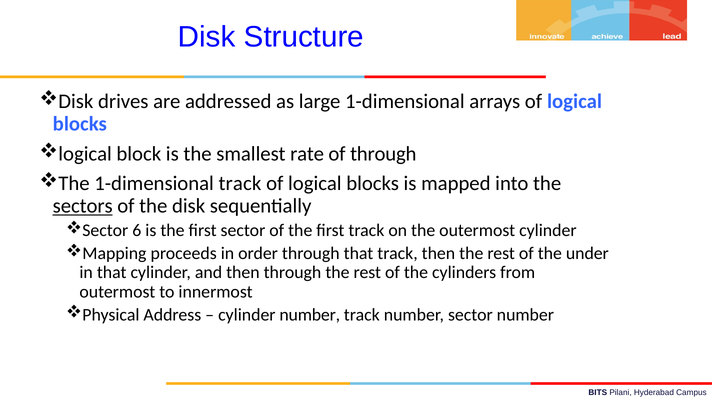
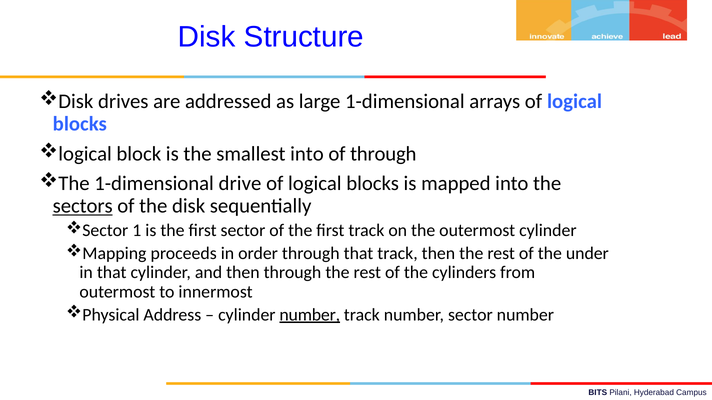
smallest rate: rate -> into (307, 154)
1-dimensional track: track -> drive (240, 184)
6: 6 -> 1 (137, 231)
number underline: none -> present (310, 315)
